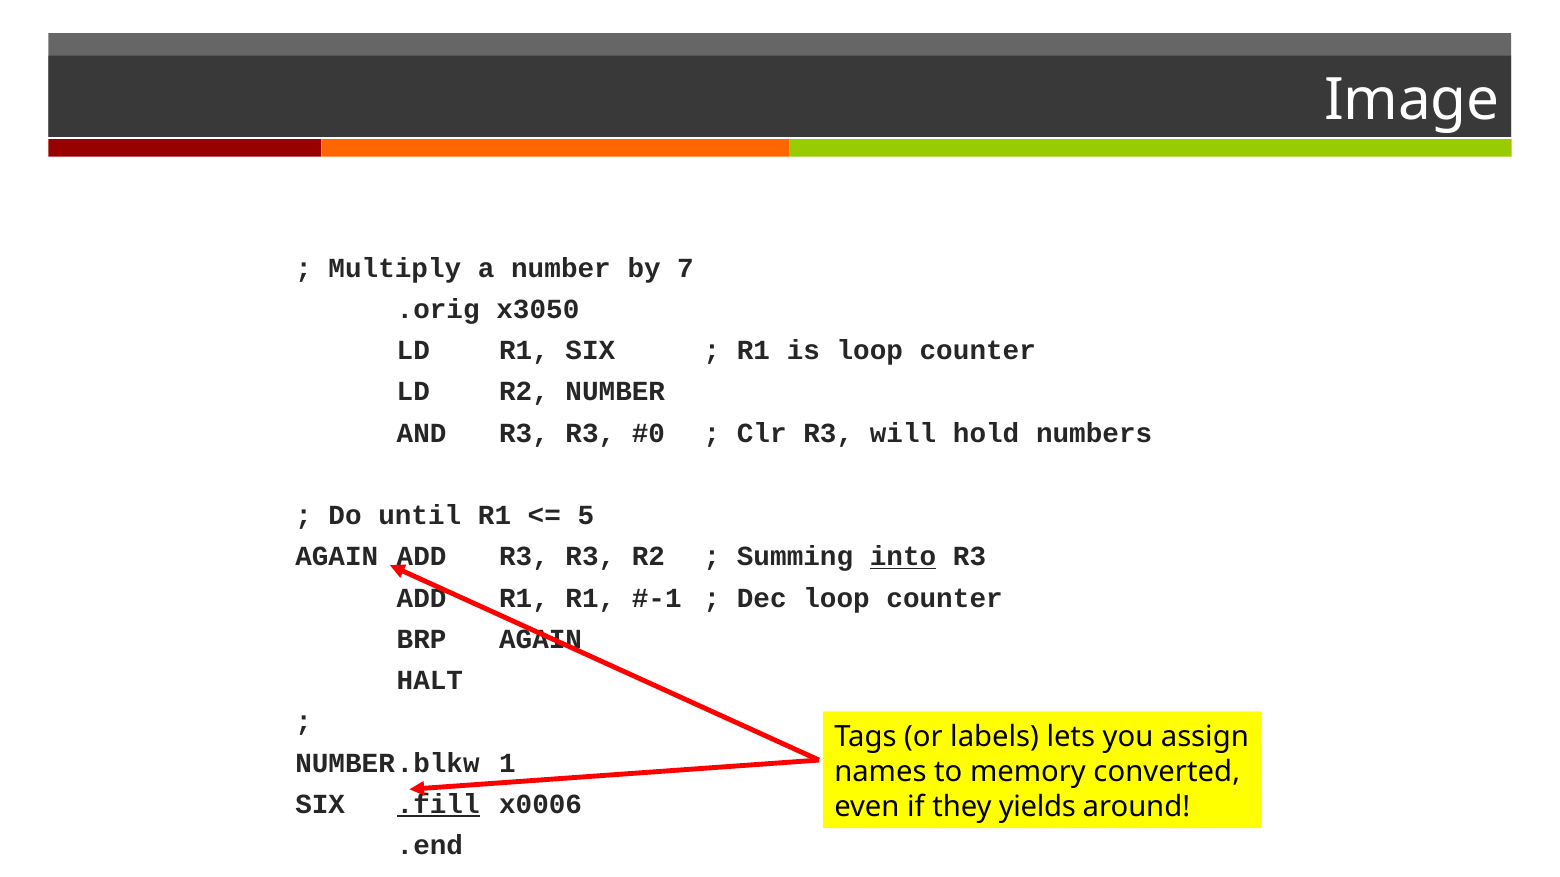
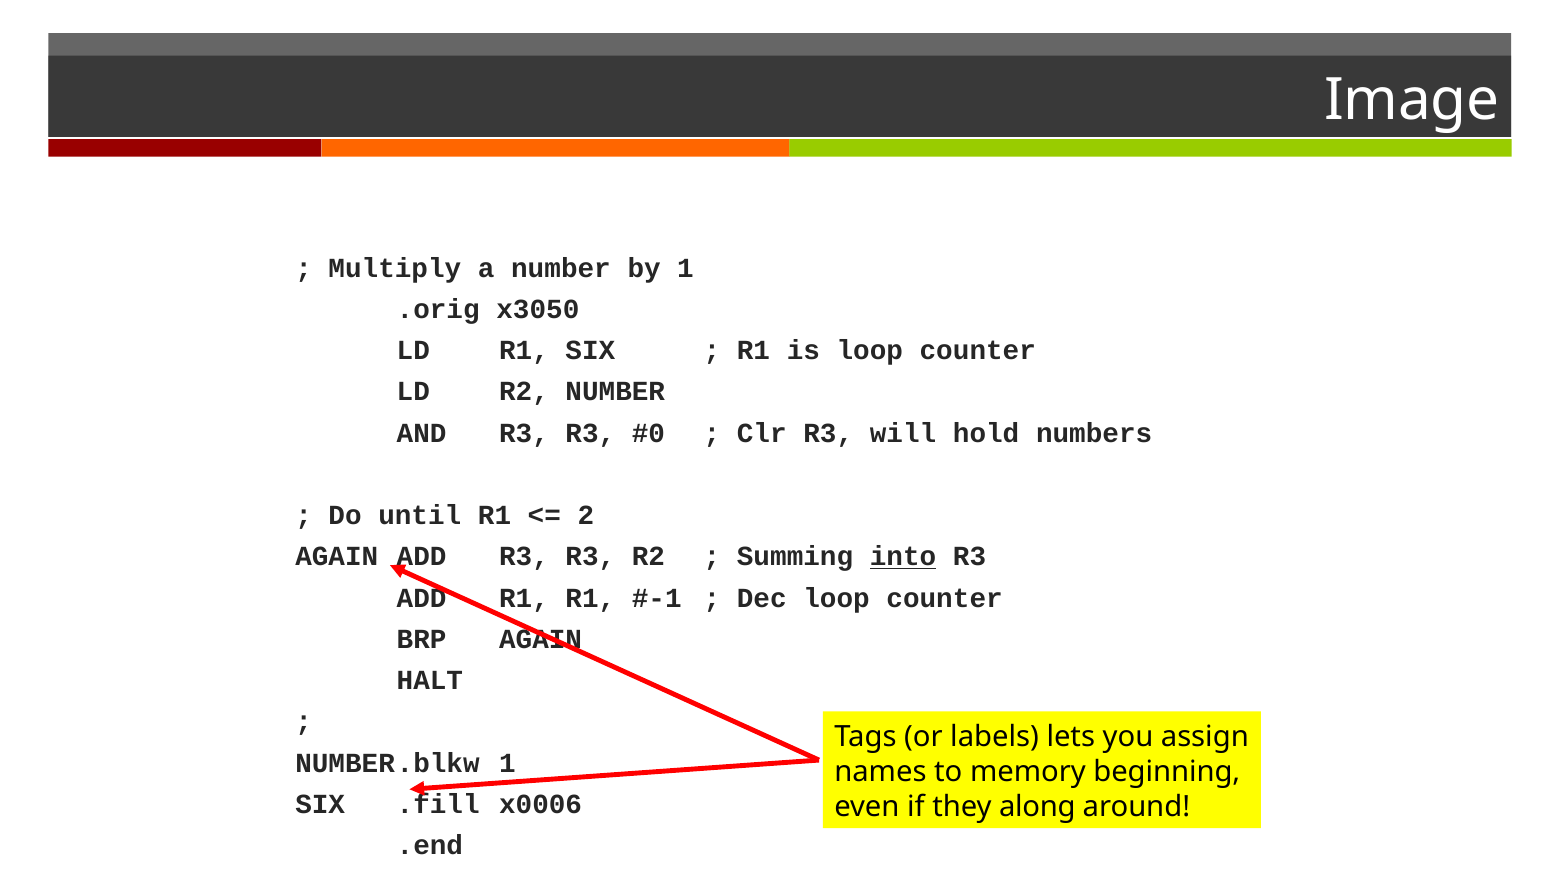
by 7: 7 -> 1 (686, 268)
5: 5 -> 2 (586, 516)
converted: converted -> beginning (1167, 772)
.fill underline: present -> none (438, 805)
yields: yields -> along (1037, 807)
